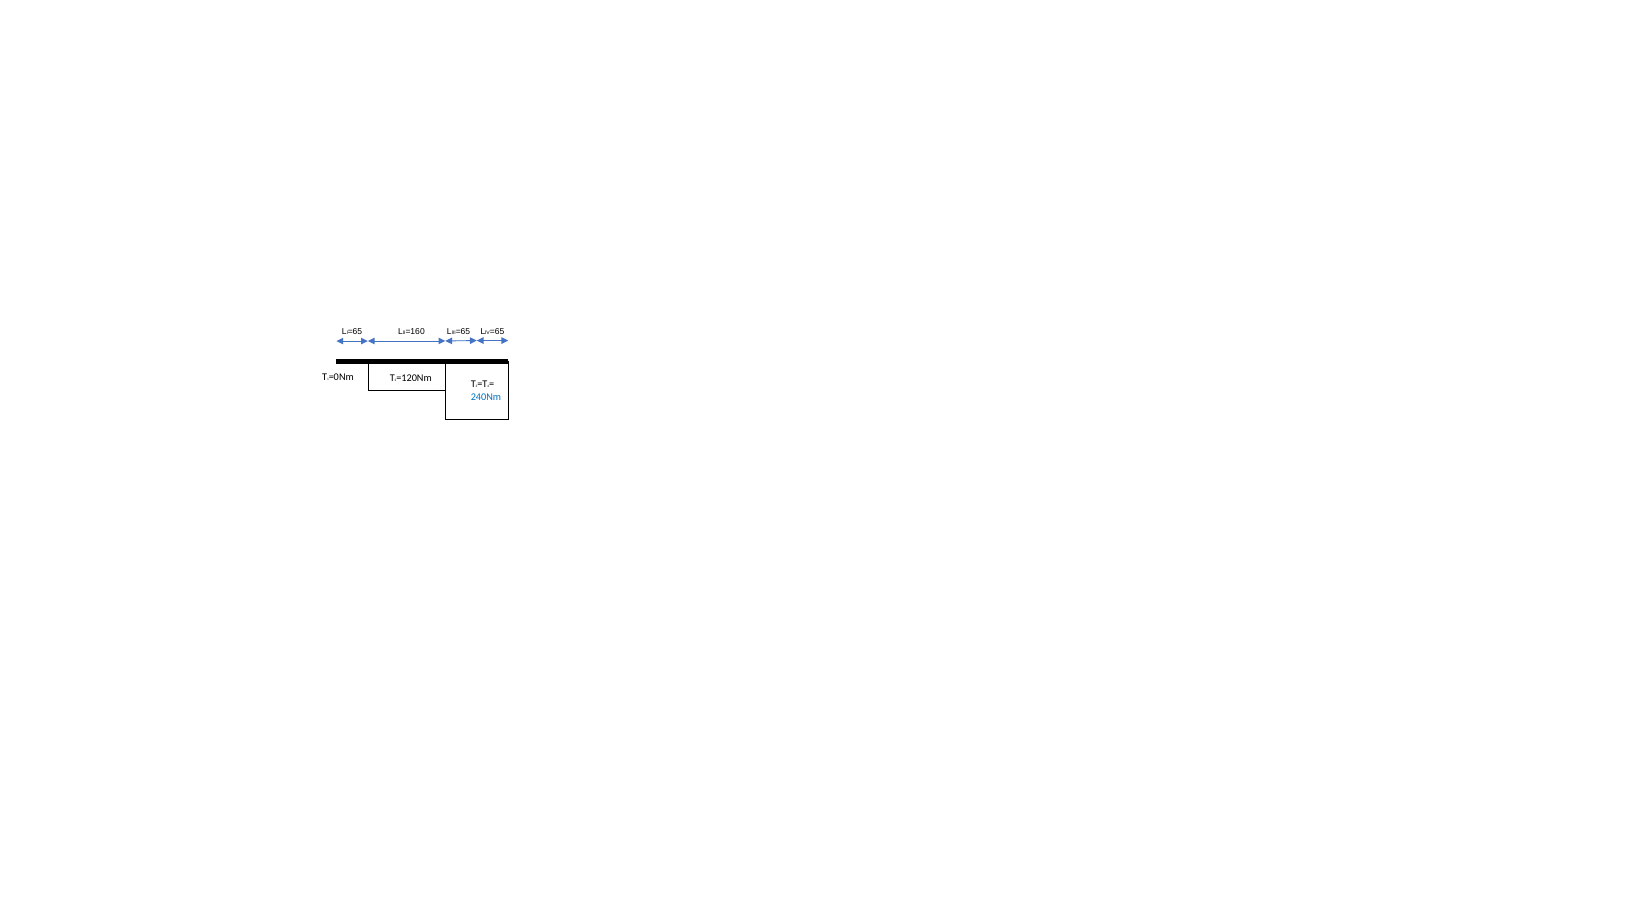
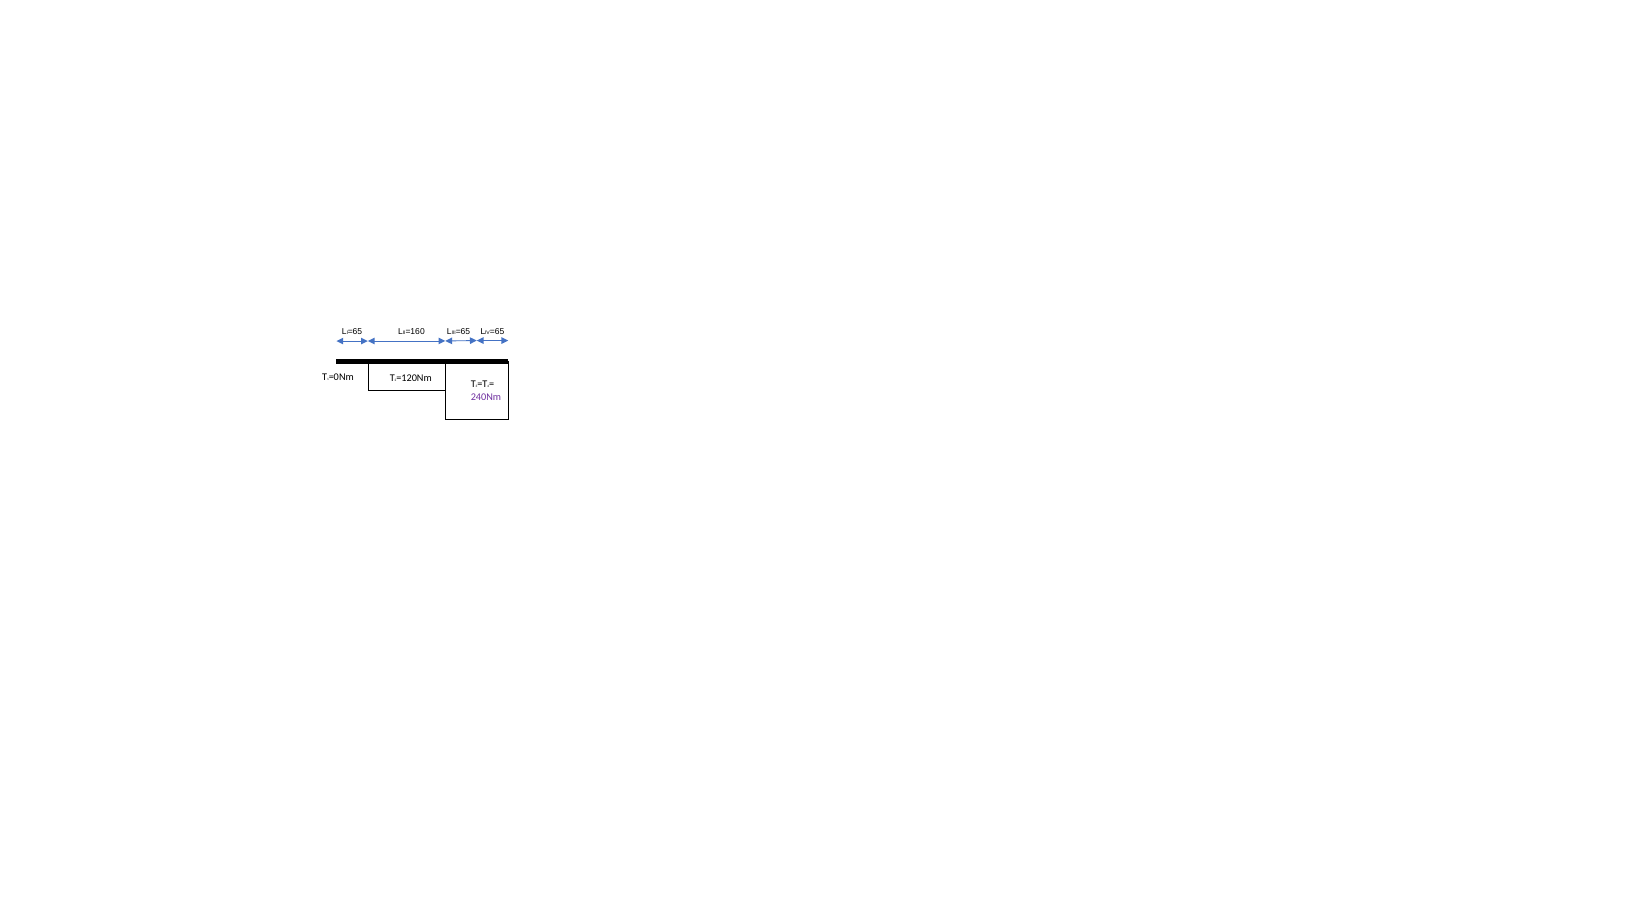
240Nm colour: blue -> purple (486, 397)
